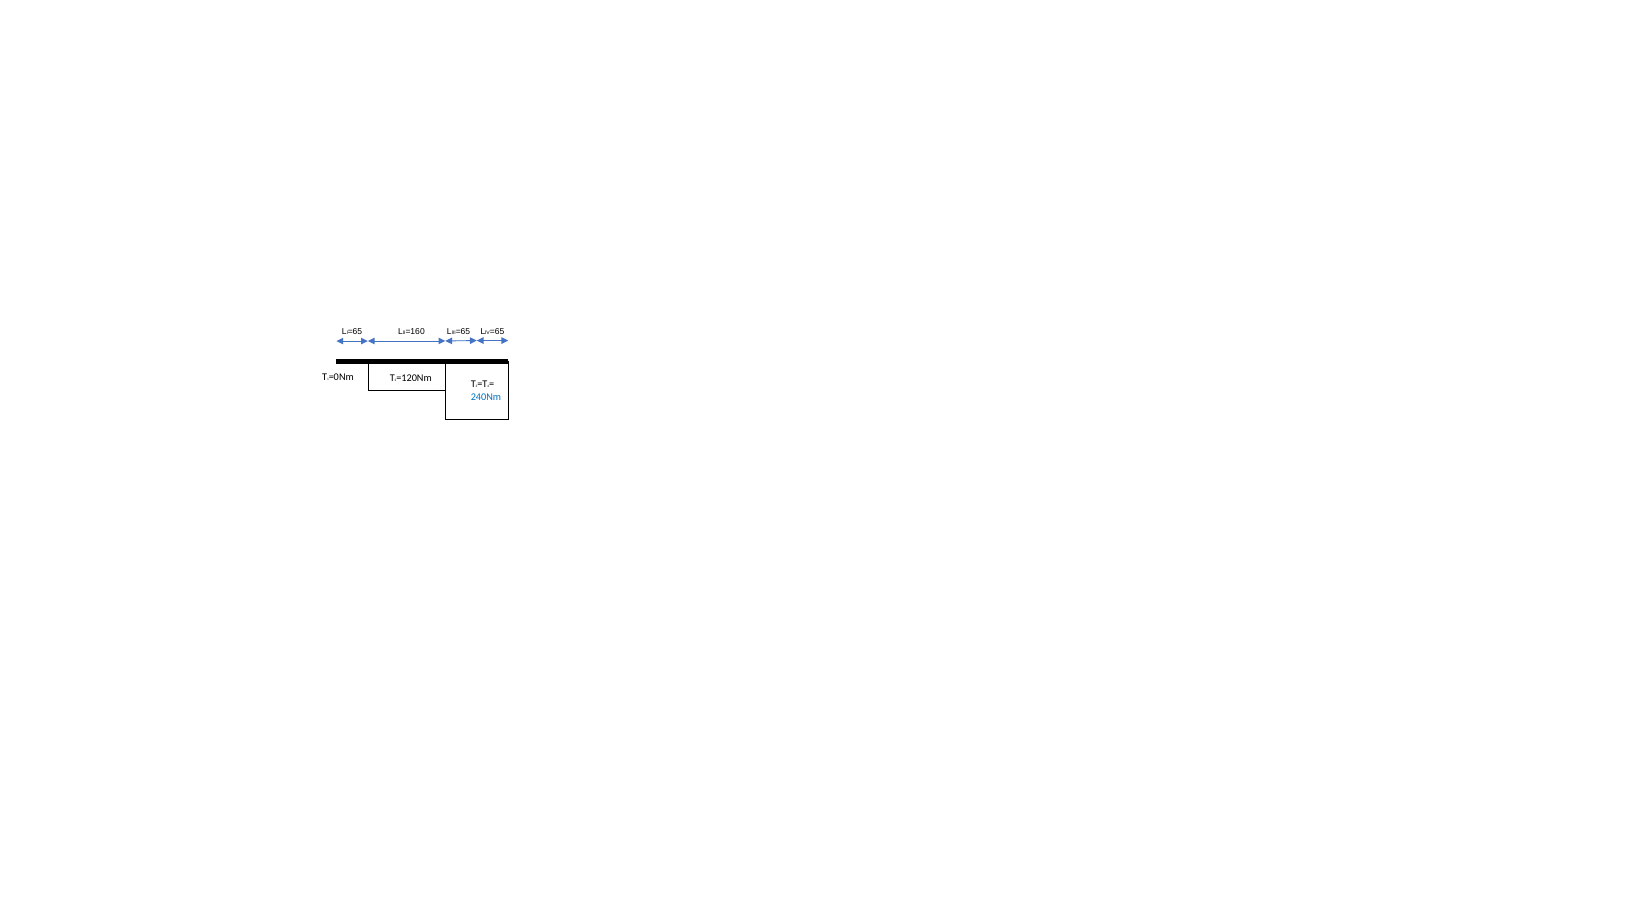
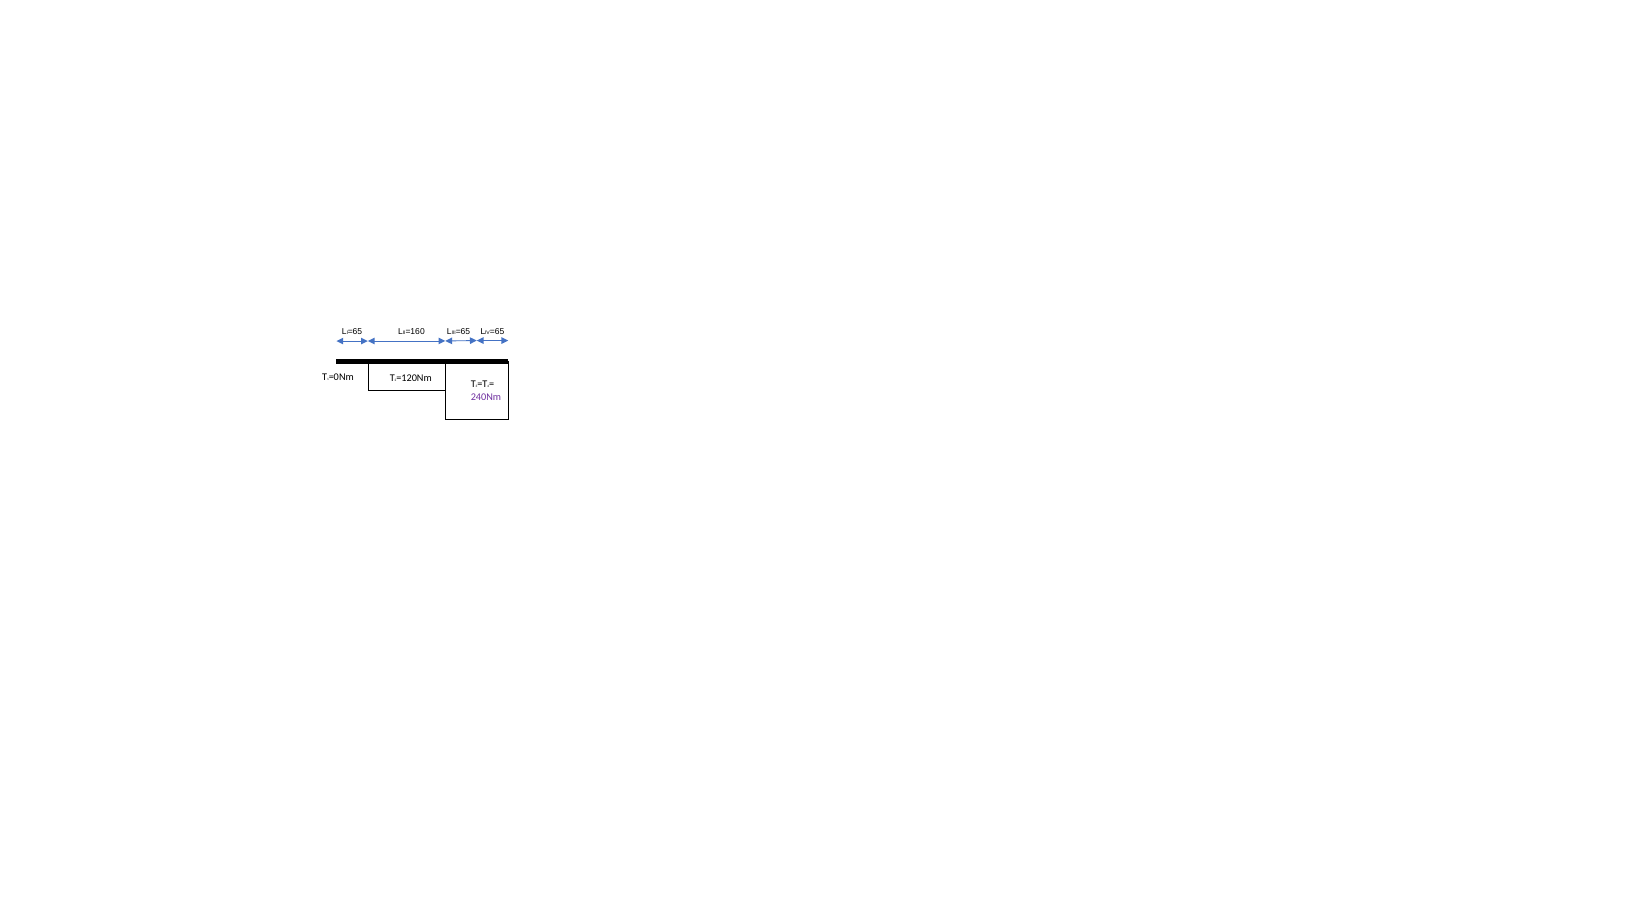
240Nm colour: blue -> purple (486, 397)
